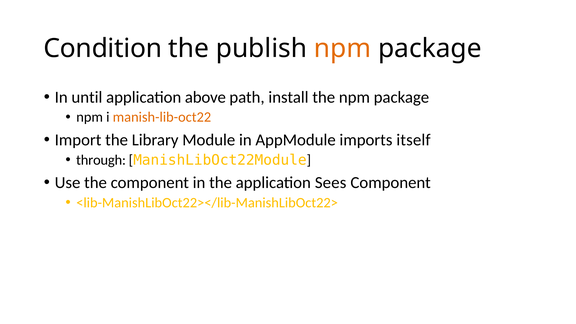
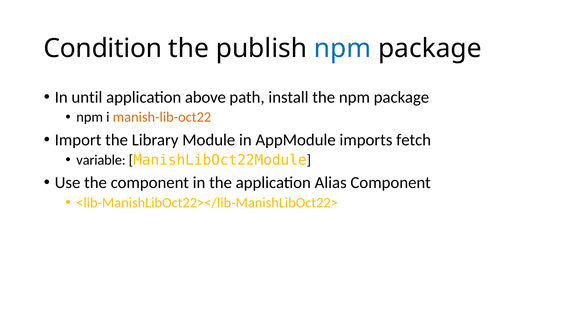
npm colour: orange -> blue (343, 48)
itself: itself -> fetch (414, 140)
through: through -> variable (101, 160)
Sees: Sees -> Alias (331, 183)
